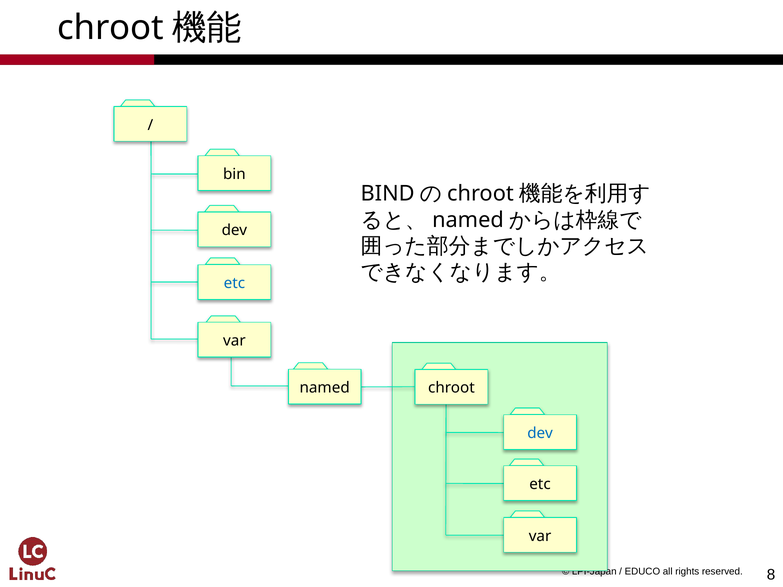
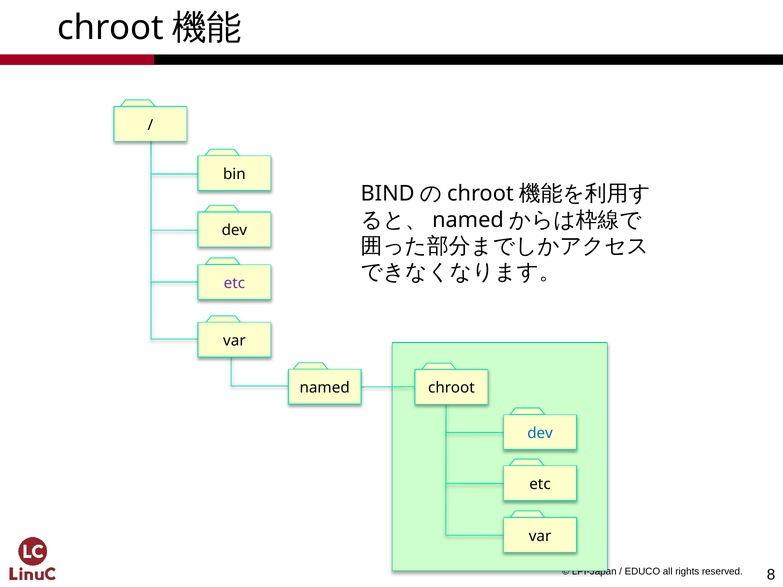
etc colour: blue -> purple (234, 283)
